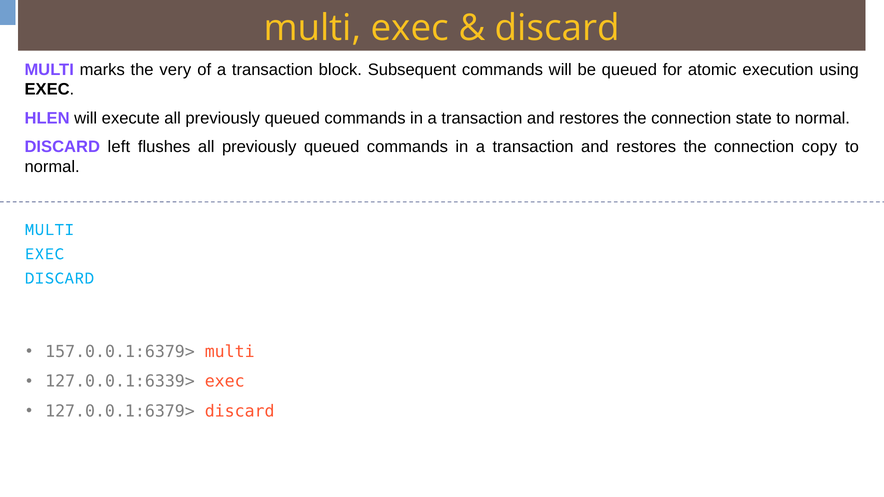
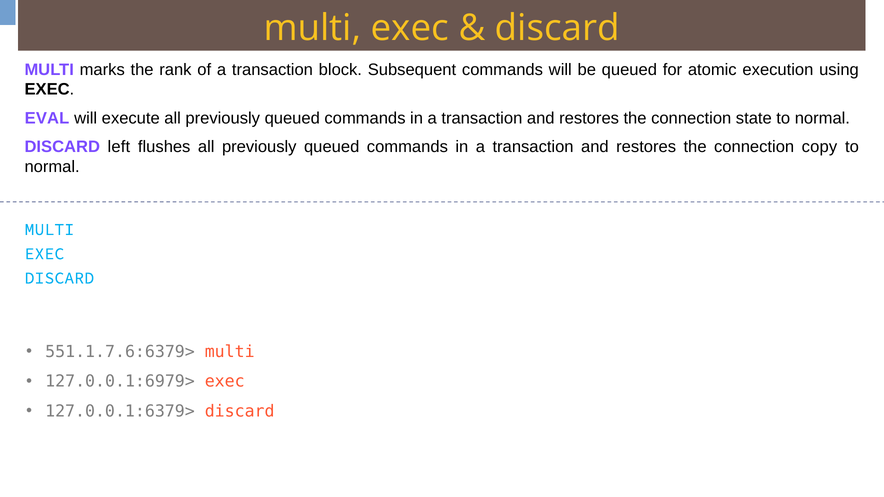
very: very -> rank (175, 70)
HLEN: HLEN -> EVAL (47, 118)
157.0.0.1:6379>: 157.0.0.1:6379> -> 551.1.7.6:6379> (120, 352)
127.0.0.1:6339>: 127.0.0.1:6339> -> 127.0.0.1:6979> (120, 382)
